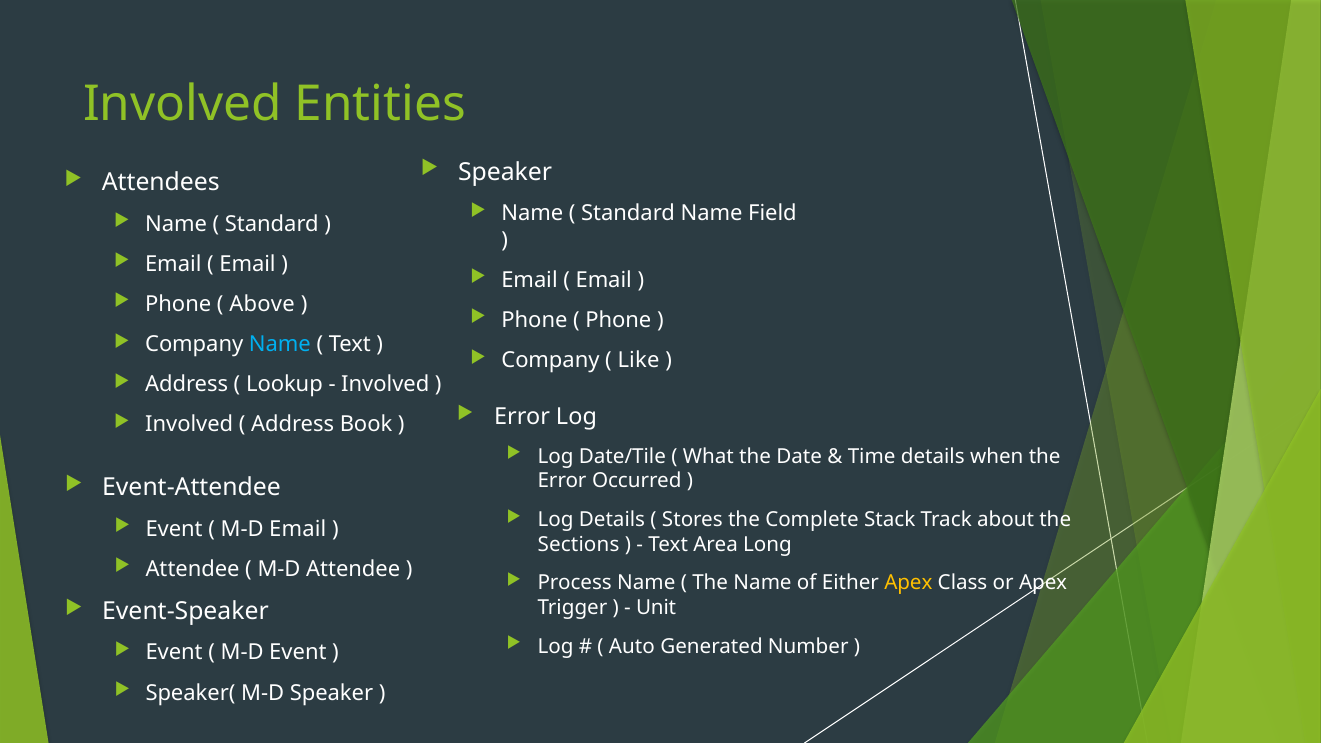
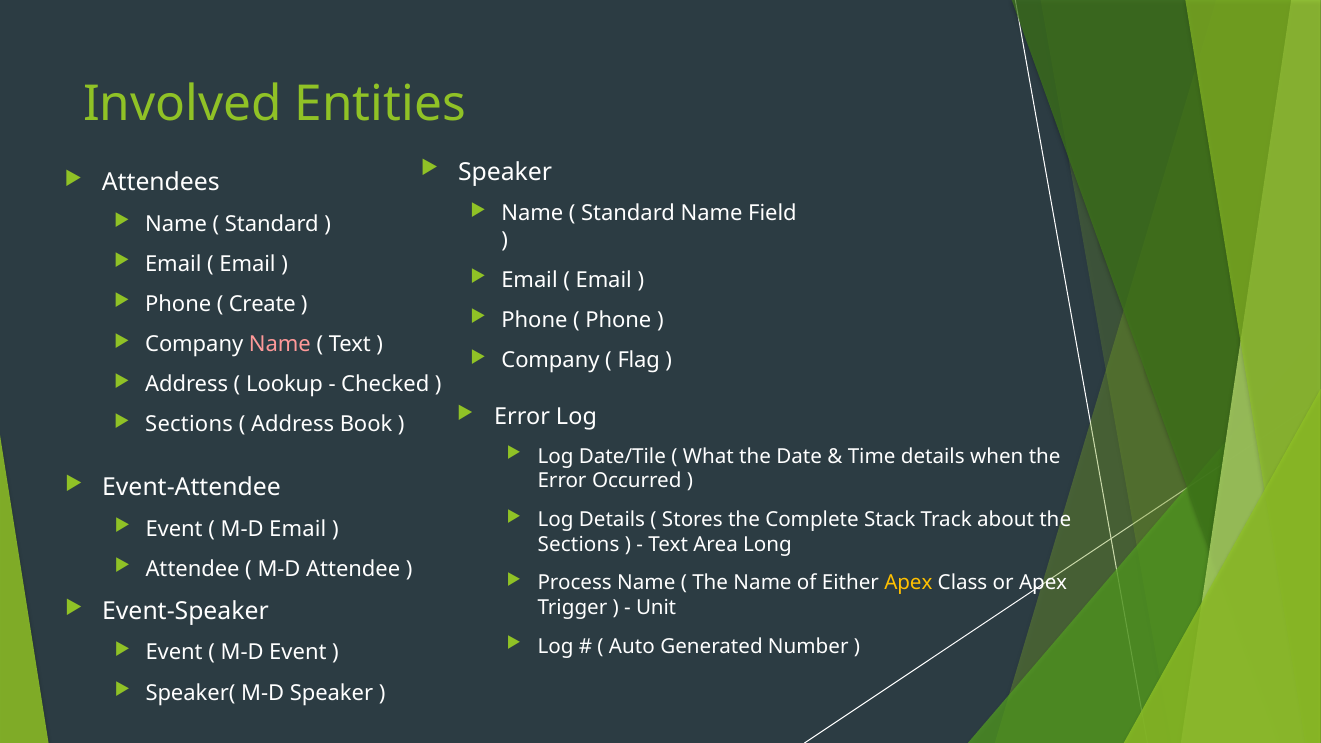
Above: Above -> Create (262, 304)
Name colour: light blue -> pink (280, 344)
Like: Like -> Flag (639, 360)
Involved: Involved -> Checked (385, 385)
Involved: Involved -> Sections (189, 425)
